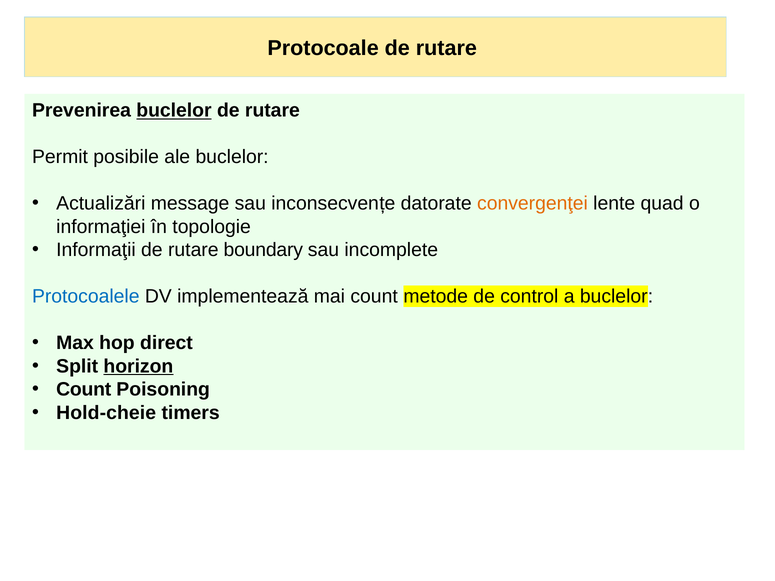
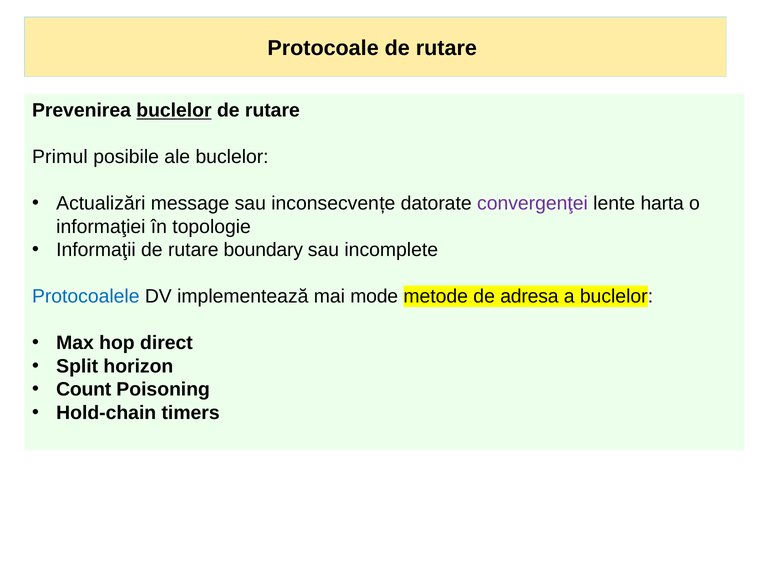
Permit: Permit -> Primul (60, 157)
convergenţei colour: orange -> purple (532, 204)
quad: quad -> harta (662, 204)
mai count: count -> mode (374, 297)
control: control -> adresa (529, 297)
horizon underline: present -> none (138, 366)
Hold-cheie: Hold-cheie -> Hold-chain (106, 413)
